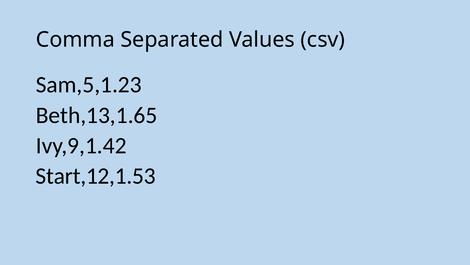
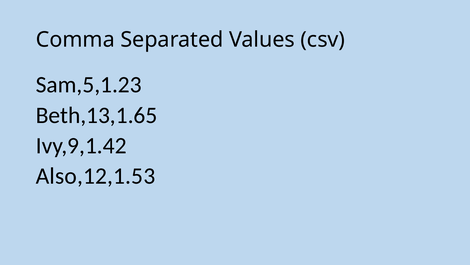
Start,12,1.53: Start,12,1.53 -> Also,12,1.53 (96, 176)
